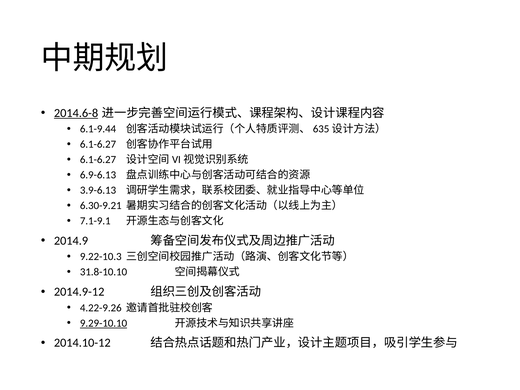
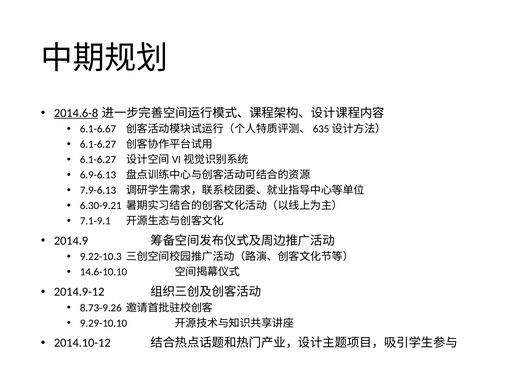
6.1-9.44: 6.1-9.44 -> 6.1-6.67 (98, 129)
3.9-6.13: 3.9-6.13 -> 7.9-6.13 (98, 190)
31.8-10.10: 31.8-10.10 -> 14.6-10.10 (104, 272)
4.22-9.26: 4.22-9.26 -> 8.73-9.26 (101, 308)
9.29-10.10 underline: present -> none (104, 323)
